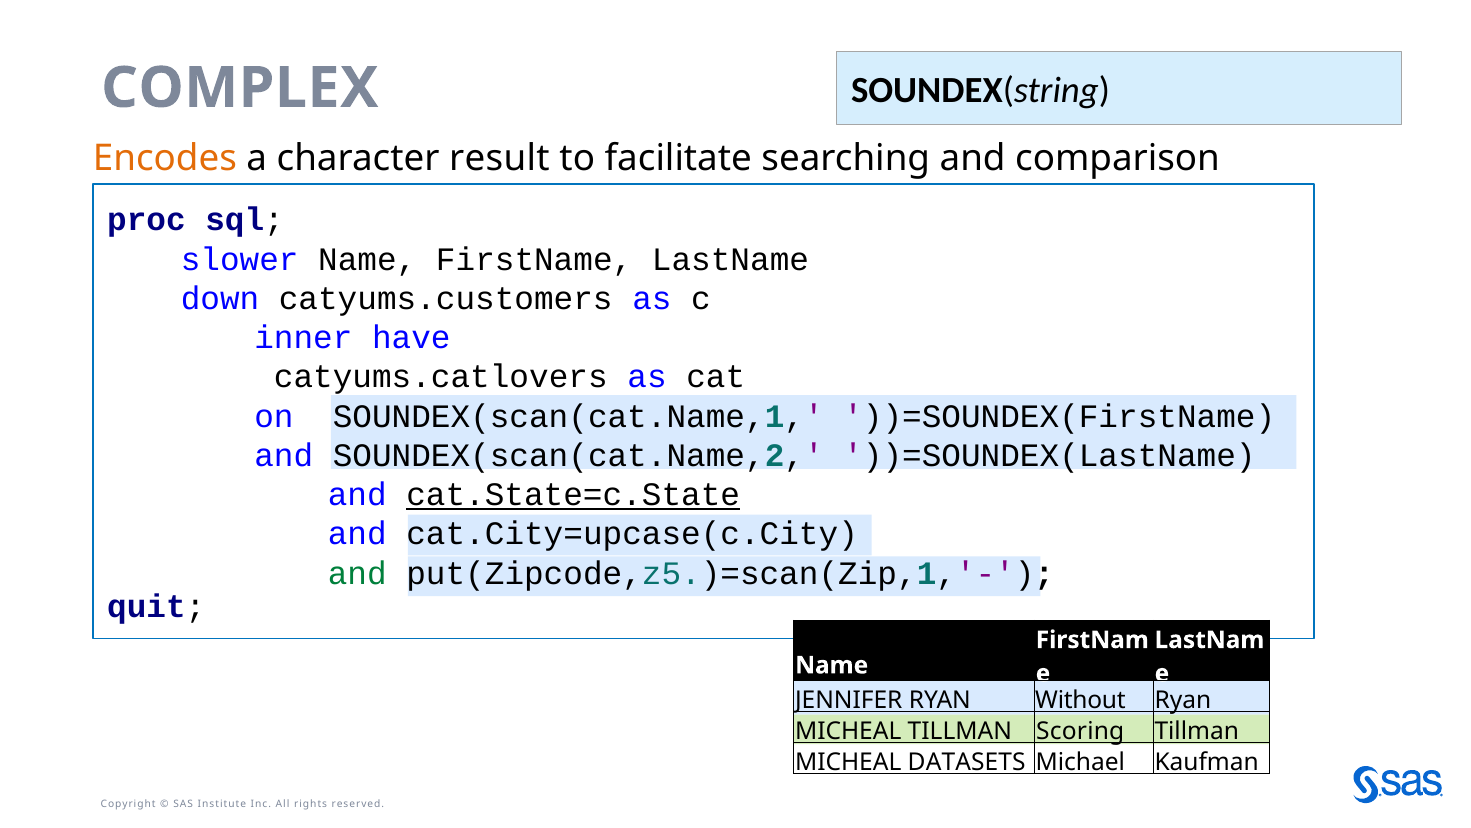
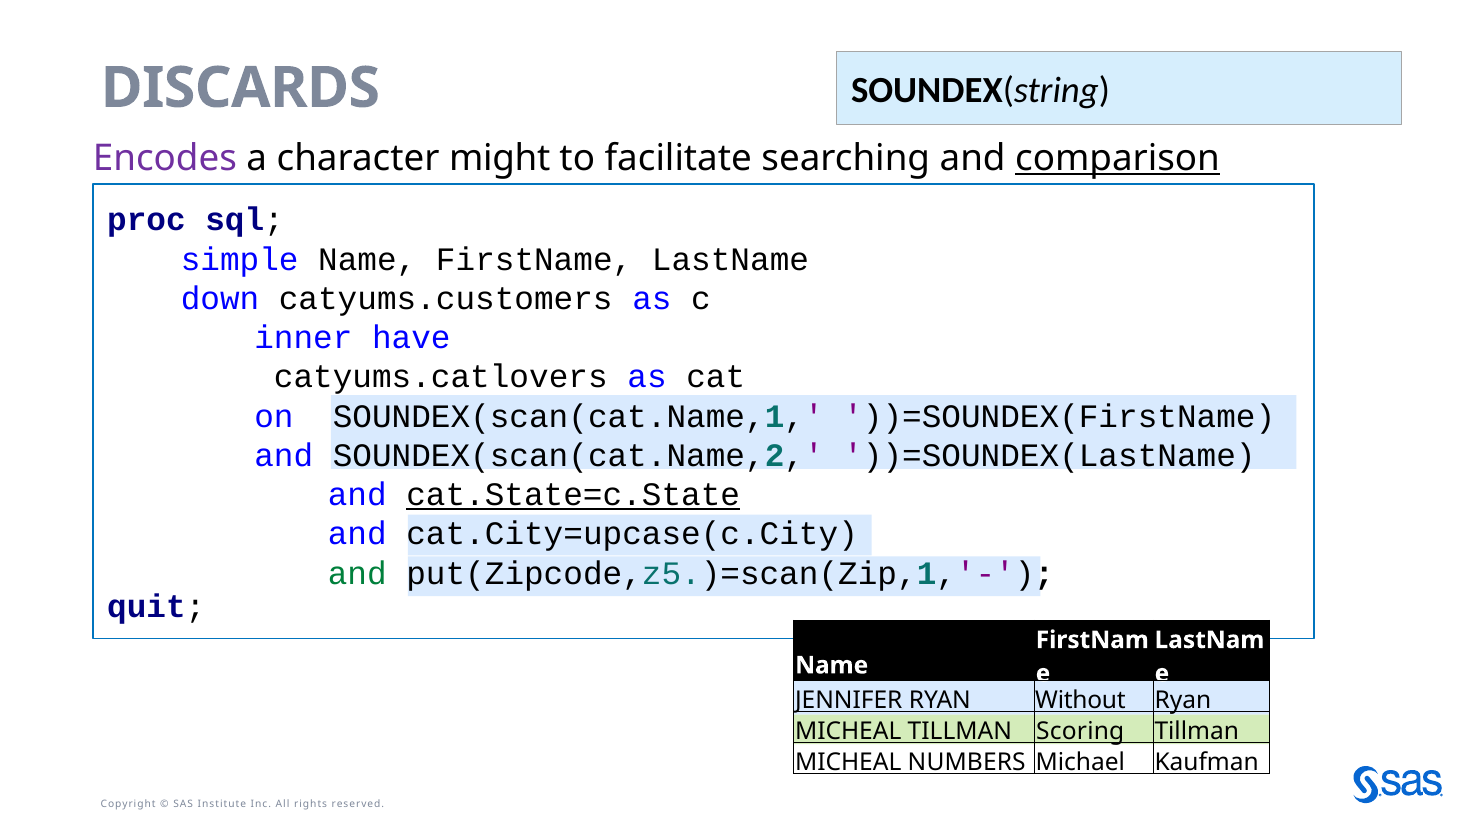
COMPLEX: COMPLEX -> DISCARDS (240, 88)
Encodes colour: orange -> purple (165, 158)
result: result -> might (500, 158)
comparison underline: none -> present (1118, 158)
slower: slower -> simple (240, 259)
DATASETS: DATASETS -> NUMBERS (967, 762)
